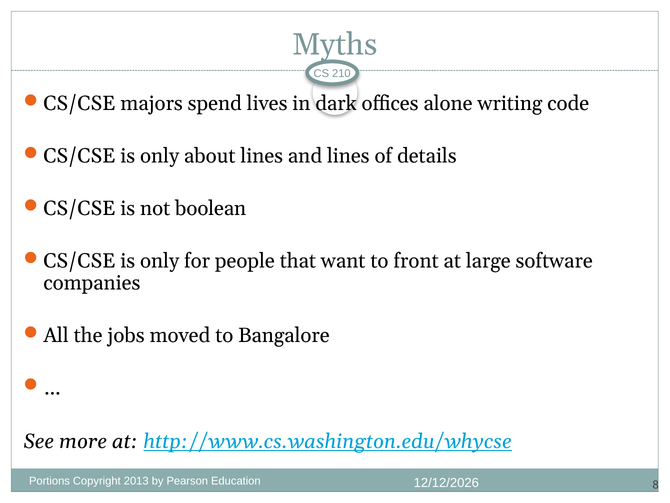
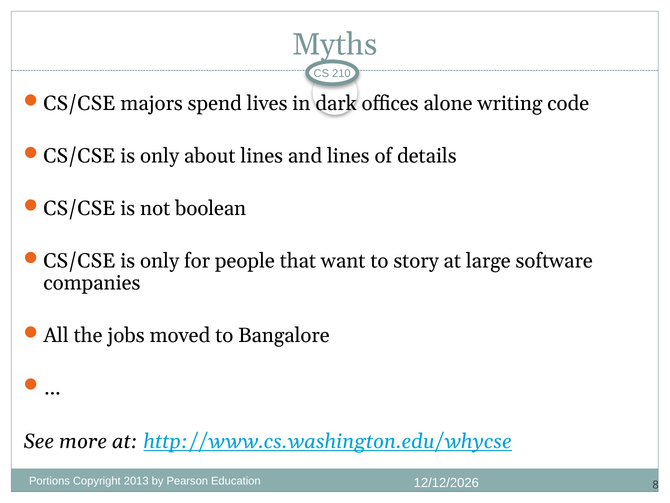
front: front -> story (416, 261)
